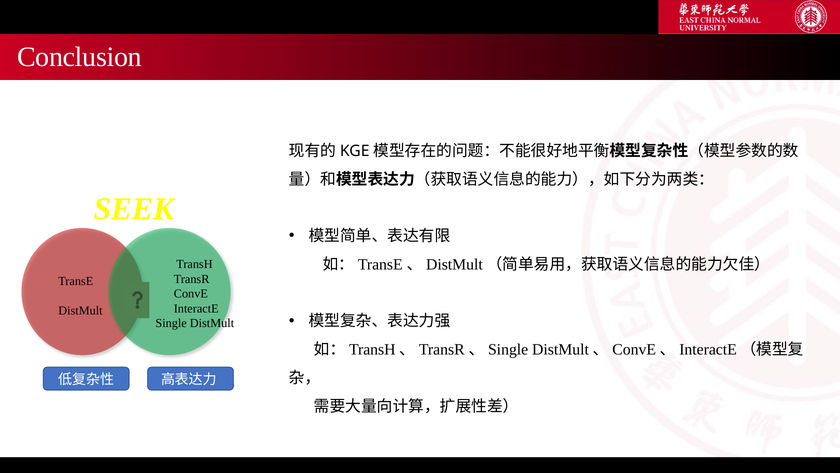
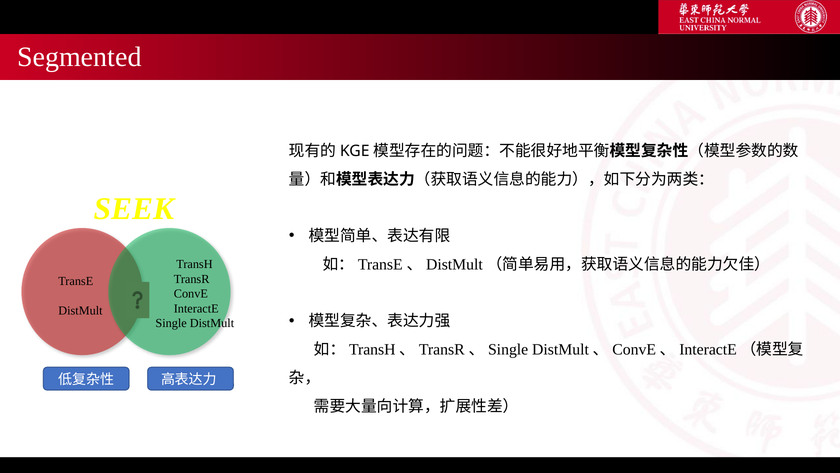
Conclusion: Conclusion -> Segmented (79, 57)
